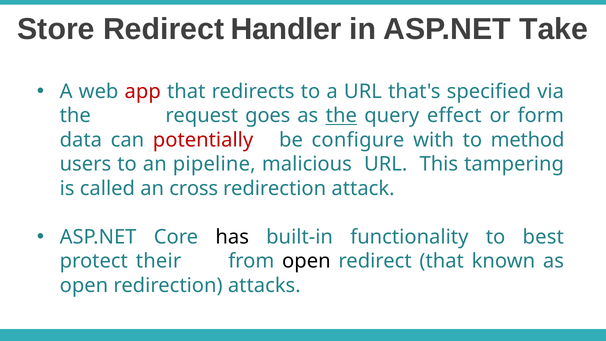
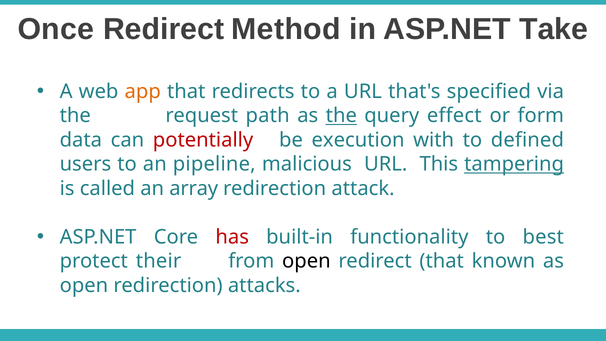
Store: Store -> Once (56, 29)
Handler: Handler -> Method (286, 29)
app colour: red -> orange (143, 91)
goes: goes -> path (268, 116)
configure: configure -> execution (358, 140)
method: method -> defined (527, 140)
tampering underline: none -> present (514, 164)
cross: cross -> array (194, 188)
has colour: black -> red (232, 237)
